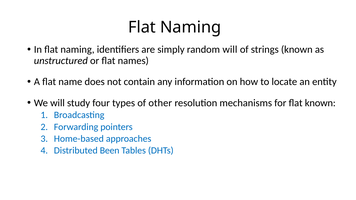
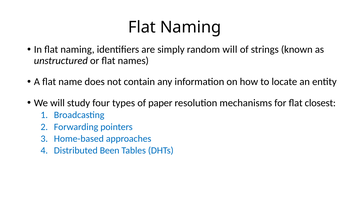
other: other -> paper (160, 103)
flat known: known -> closest (320, 103)
